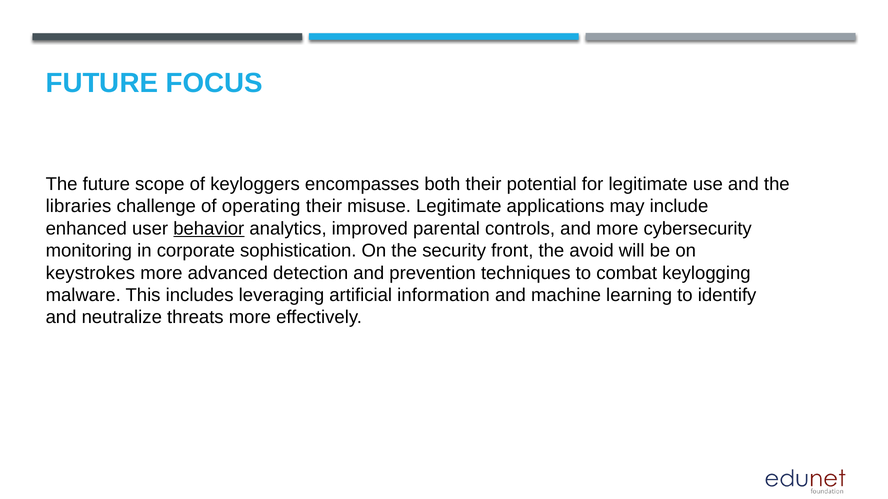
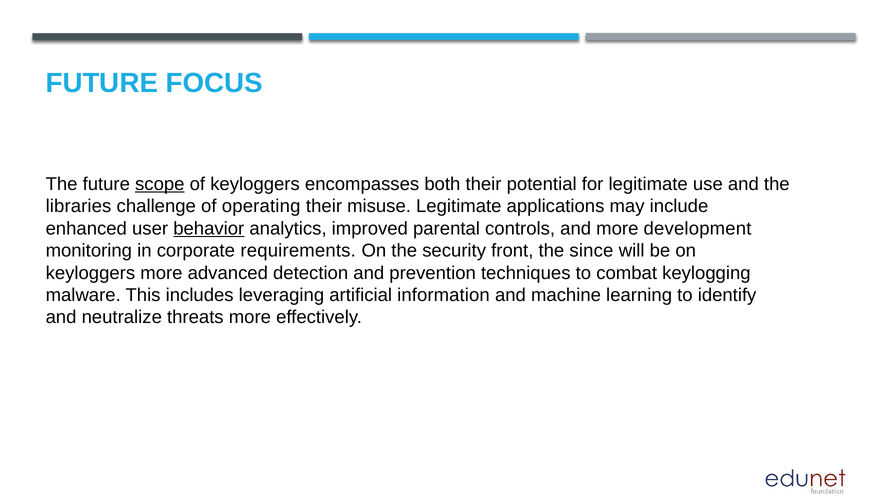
scope underline: none -> present (160, 184)
cybersecurity: cybersecurity -> development (698, 229)
sophistication: sophistication -> requirements (298, 251)
avoid: avoid -> since (591, 251)
keystrokes: keystrokes -> keyloggers (90, 273)
